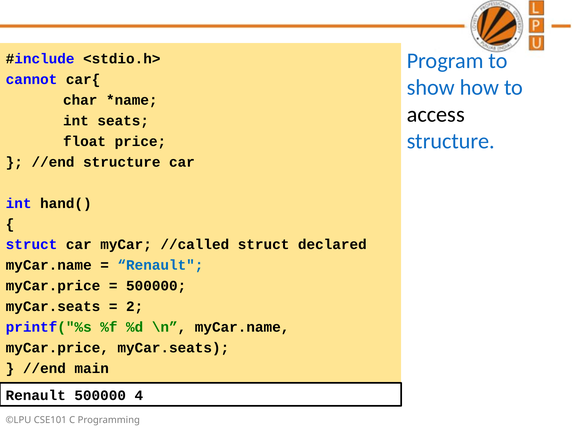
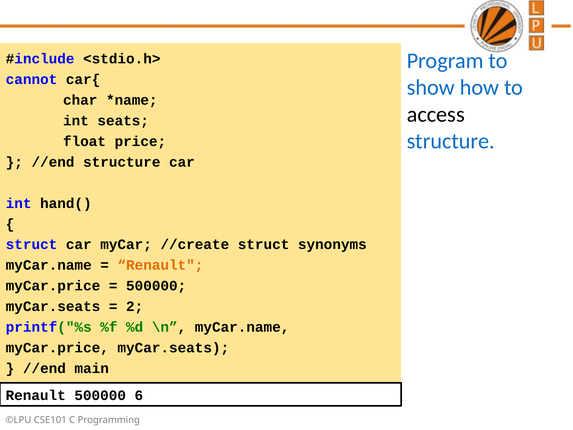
//called: //called -> //create (195, 244)
declared: declared -> synonyms (332, 244)
Renault colour: blue -> orange (160, 265)
4: 4 -> 6 (139, 395)
